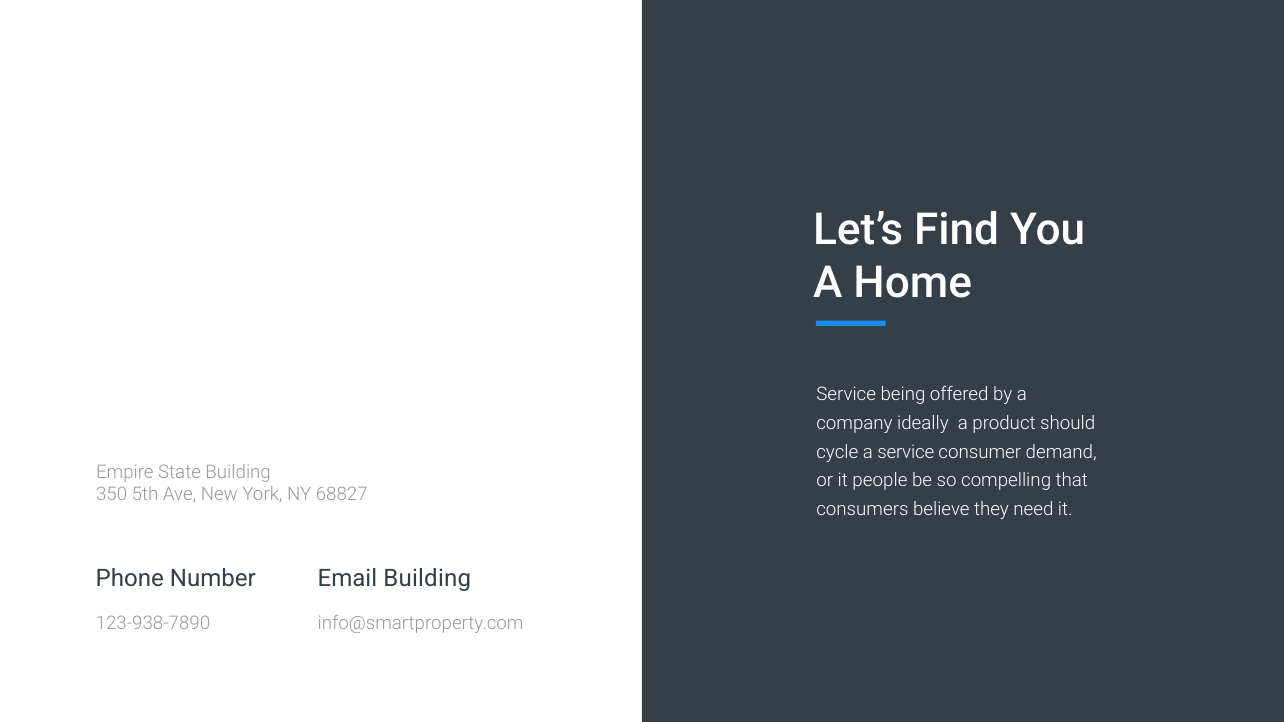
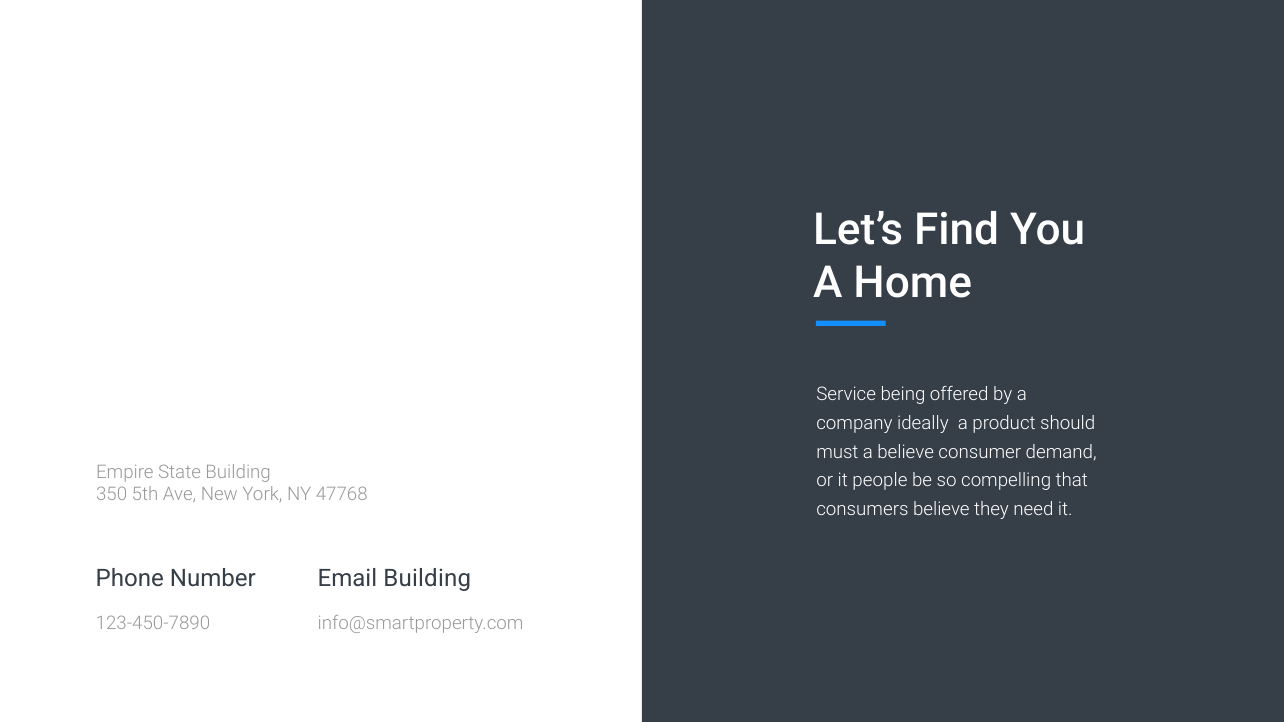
cycle: cycle -> must (837, 452)
a service: service -> believe (906, 452)
68827: 68827 -> 47768 (342, 495)
123-938-7890: 123-938-7890 -> 123-450-7890 (153, 624)
